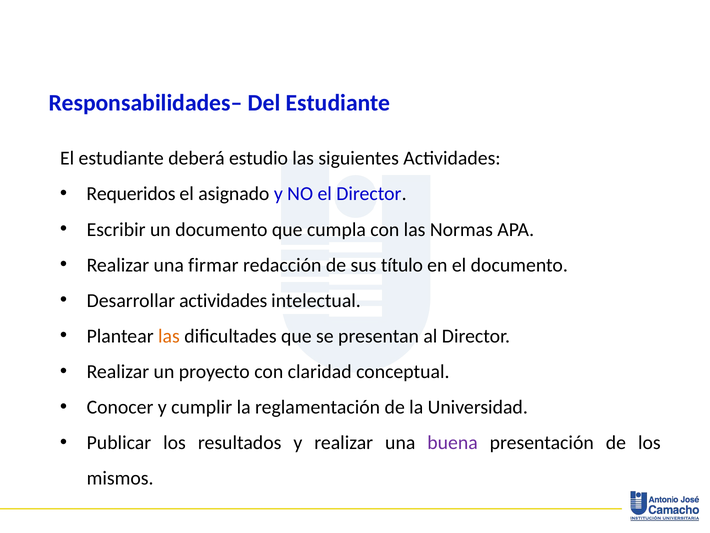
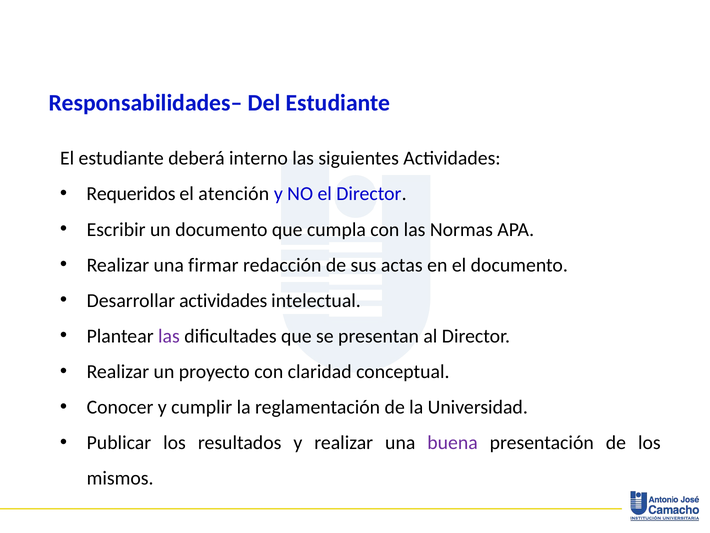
estudio: estudio -> interno (258, 158)
asignado: asignado -> atención (234, 194)
título: título -> actas (402, 265)
las colour: orange -> purple (169, 336)
